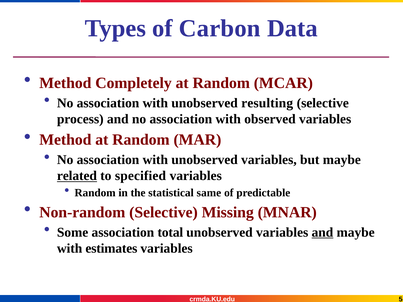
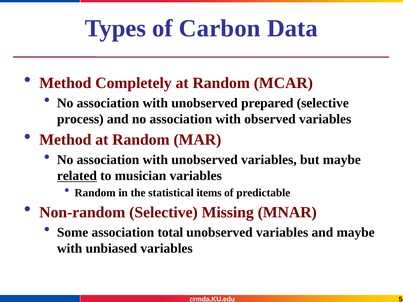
resulting: resulting -> prepared (267, 103)
specified: specified -> musician (141, 176)
same: same -> items (209, 193)
and underline: present -> none (322, 232)
estimates: estimates -> unbiased (111, 249)
